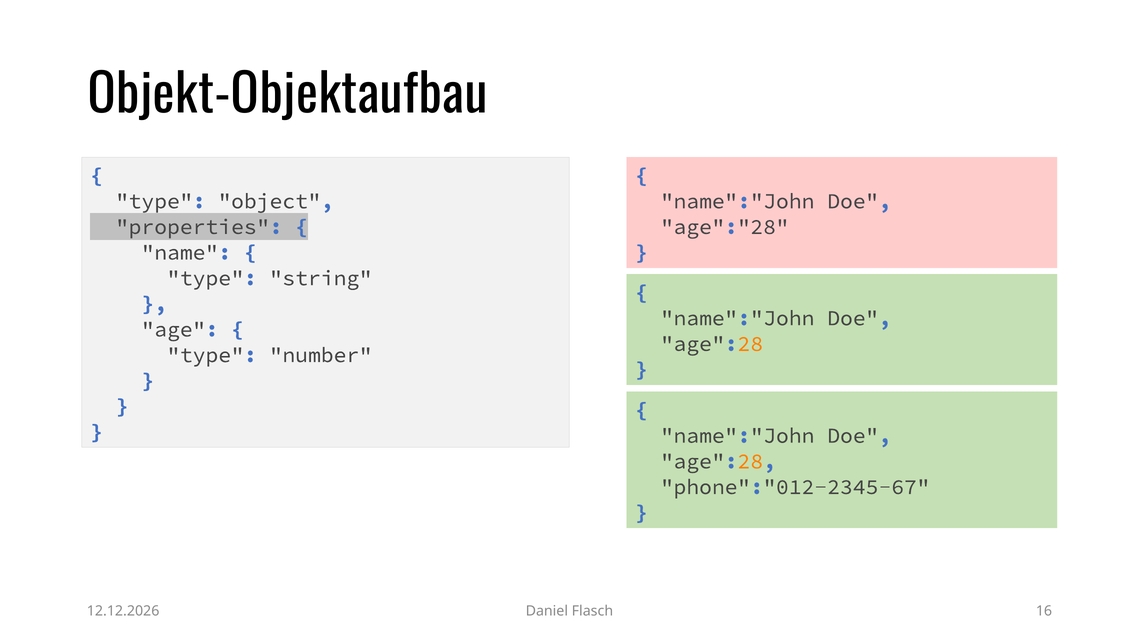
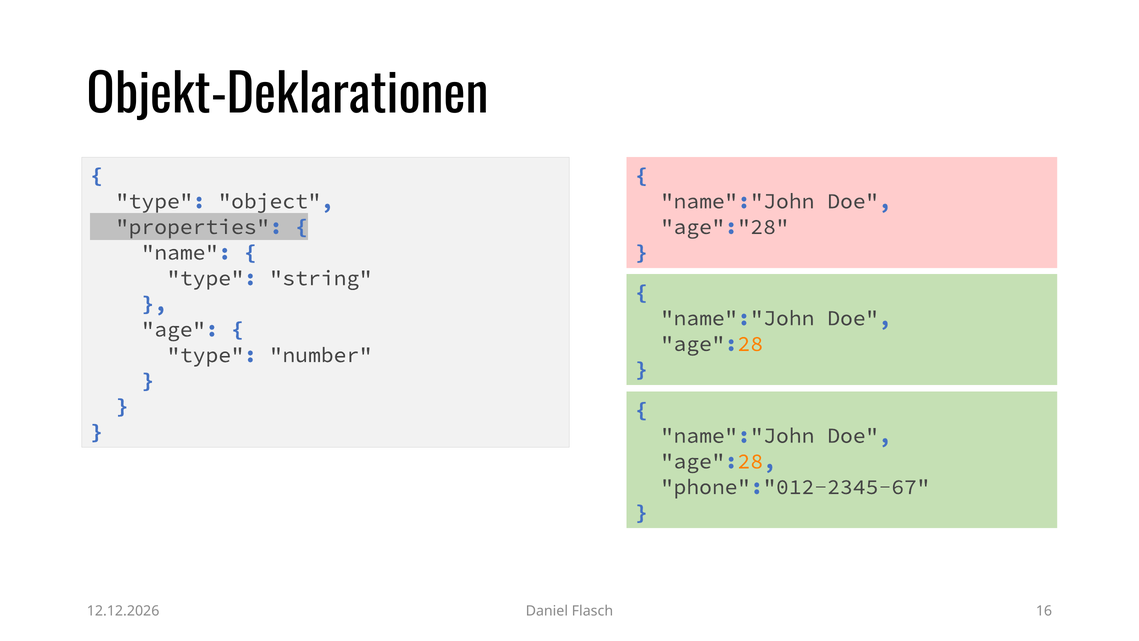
Objekt-Objektaufbau: Objekt-Objektaufbau -> Objekt-Deklarationen (288, 96)
